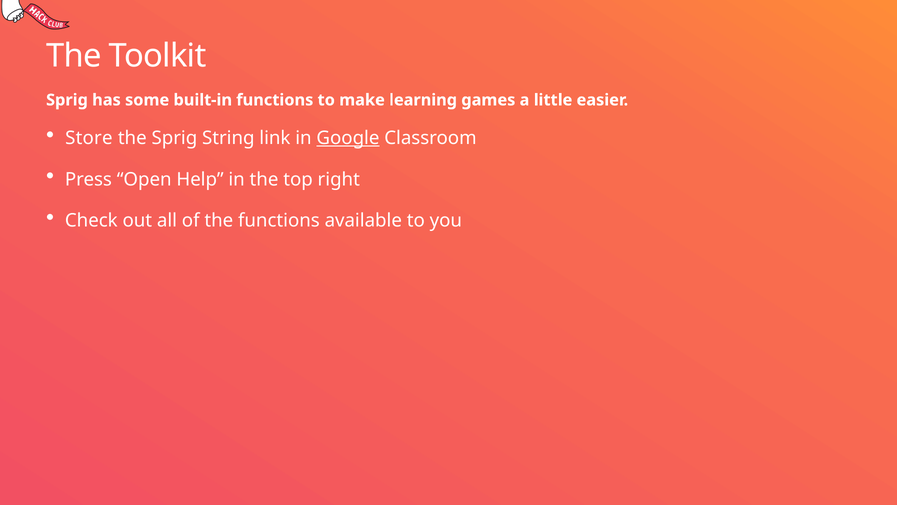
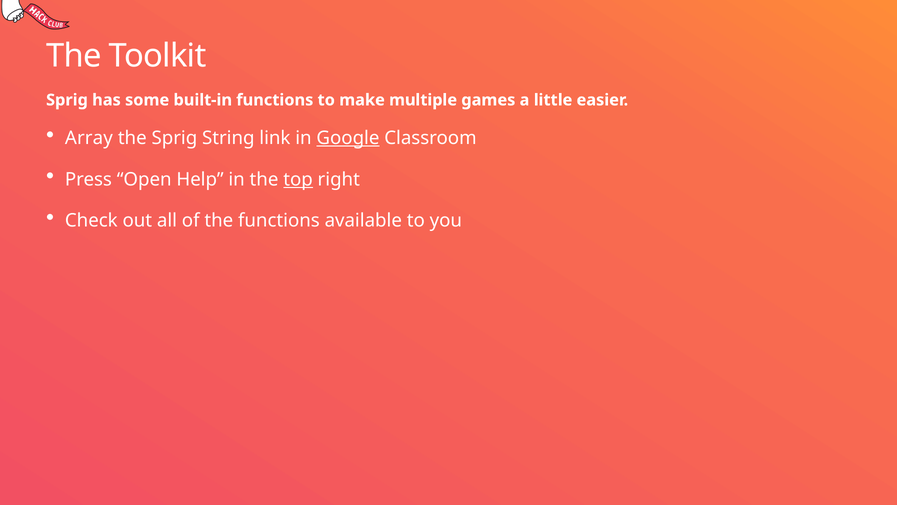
learning: learning -> multiple (423, 100)
Store: Store -> Array (89, 138)
top underline: none -> present (298, 179)
